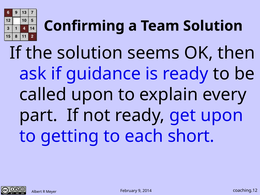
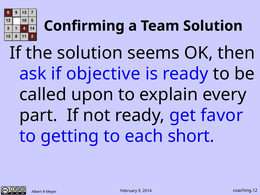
guidance: guidance -> objective (103, 74)
get upon: upon -> favor (222, 115)
